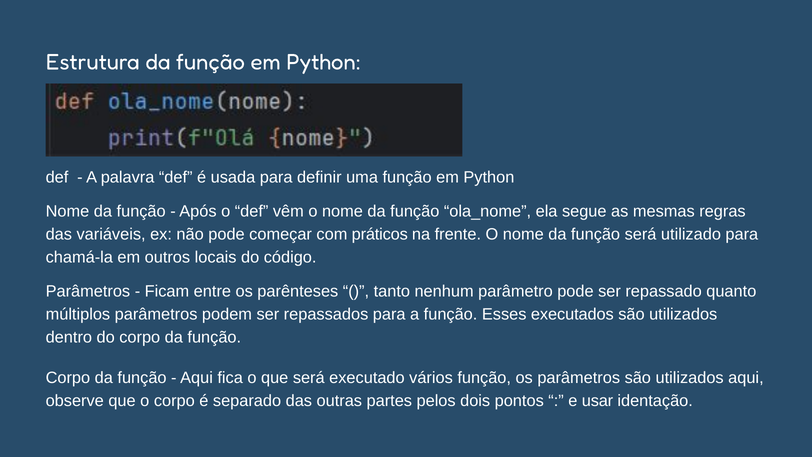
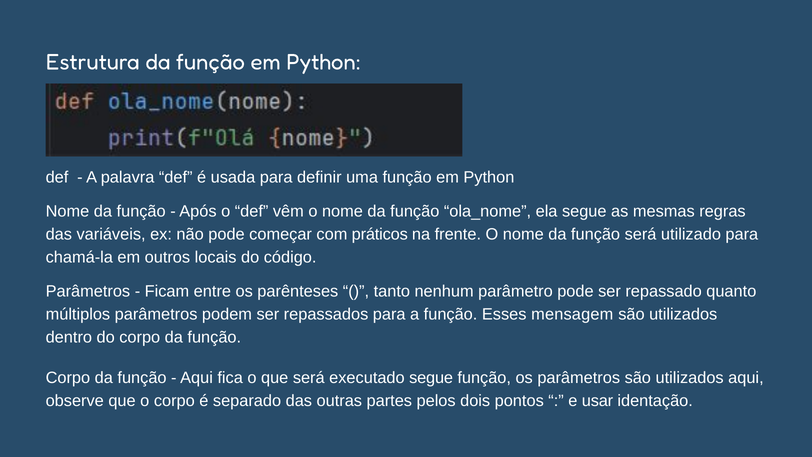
executados: executados -> mensagem (572, 314)
executado vários: vários -> segue (431, 378)
